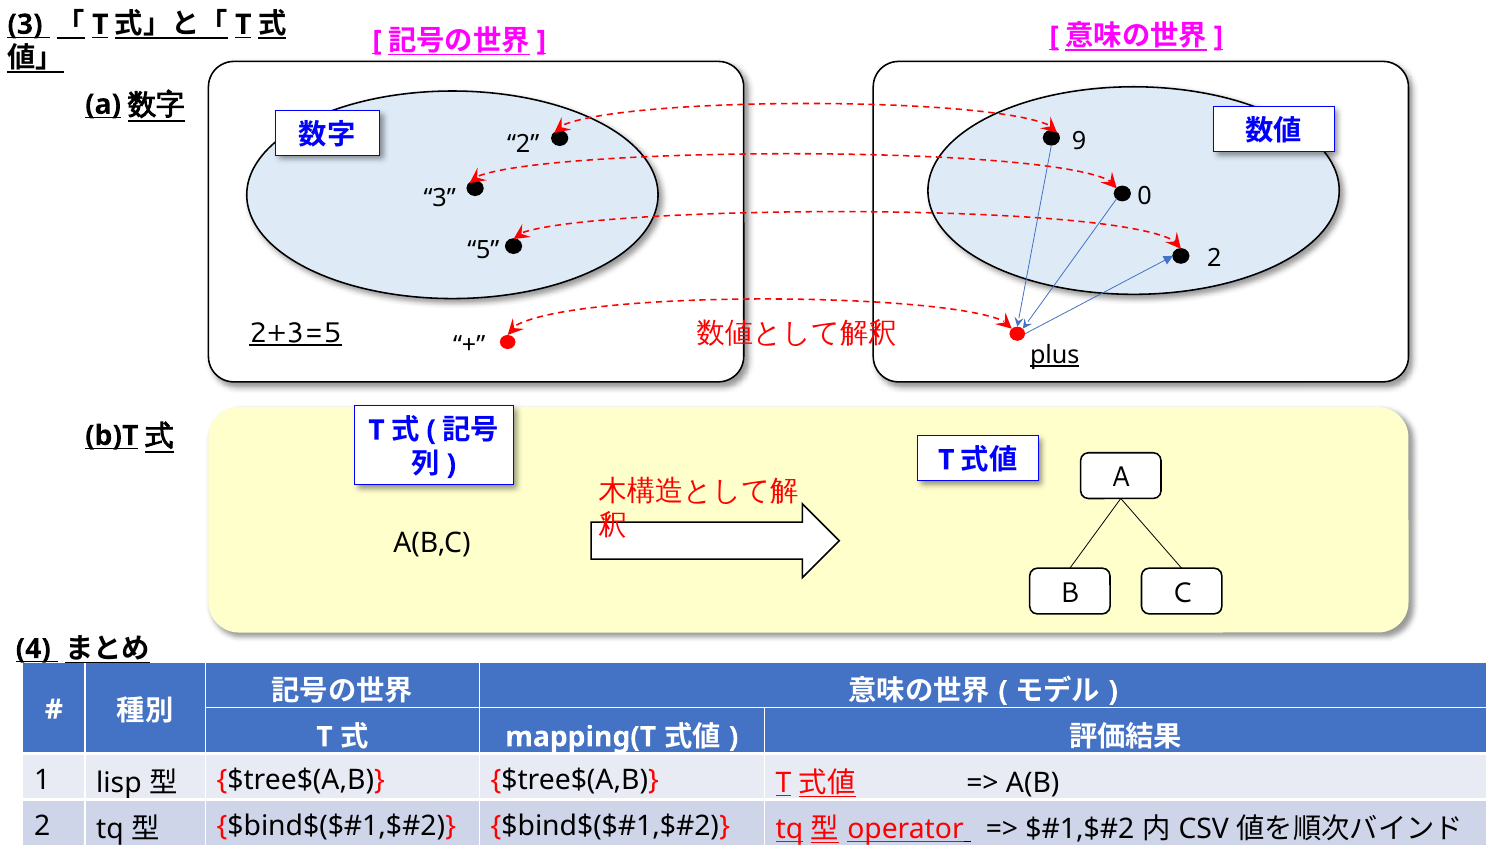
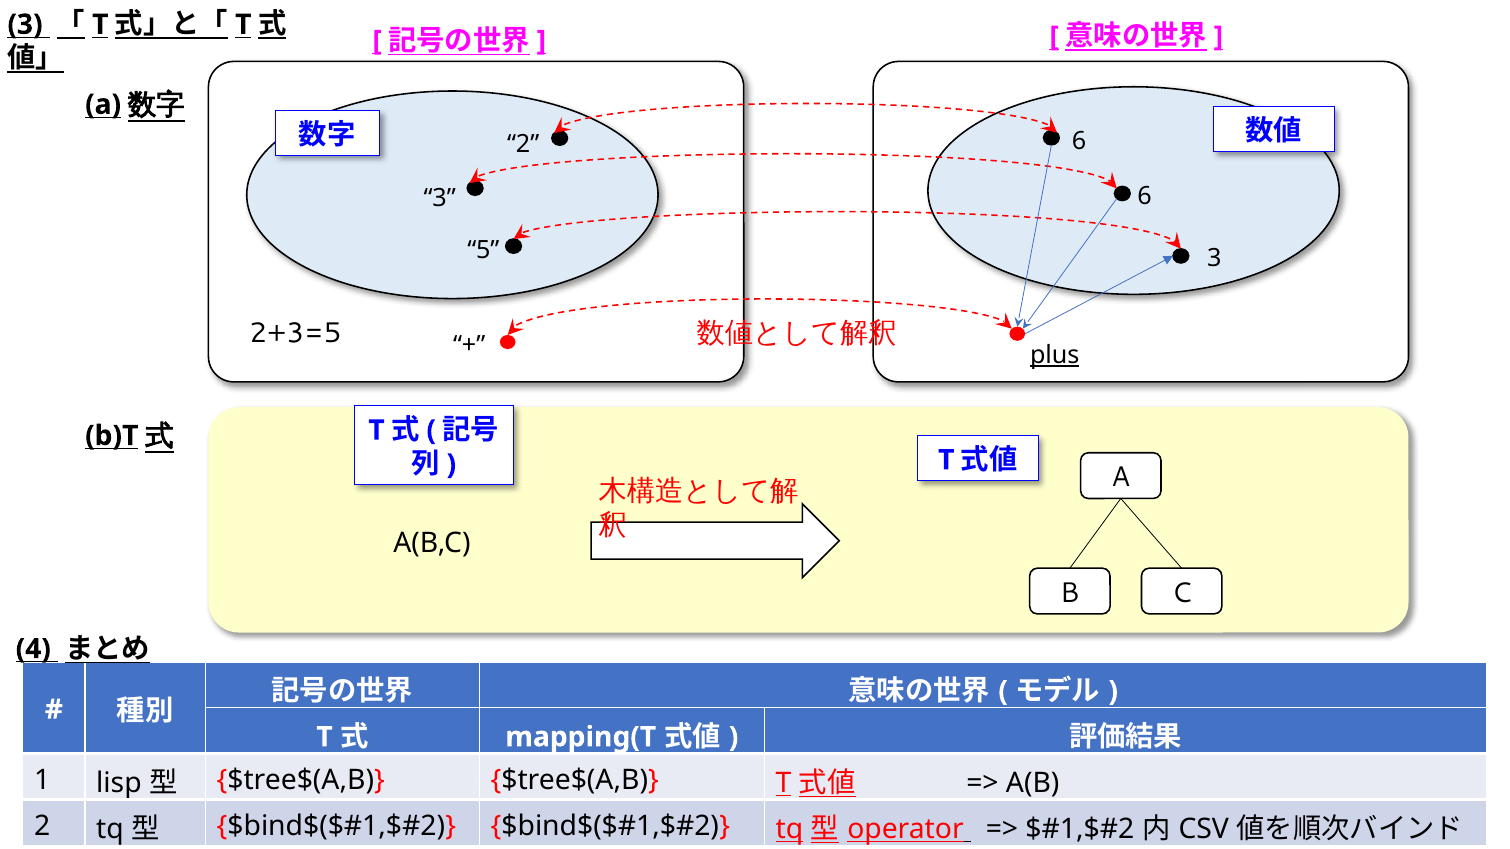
2 9: 9 -> 6 (1079, 142)
3 0: 0 -> 6 (1145, 196)
5 2: 2 -> 3 (1214, 258)
2+3=5 underline: present -> none (295, 333)
